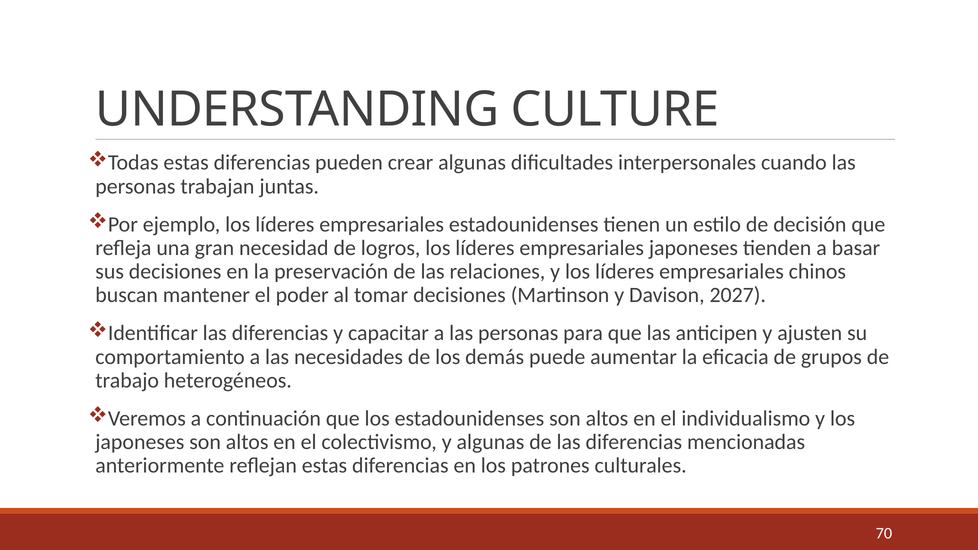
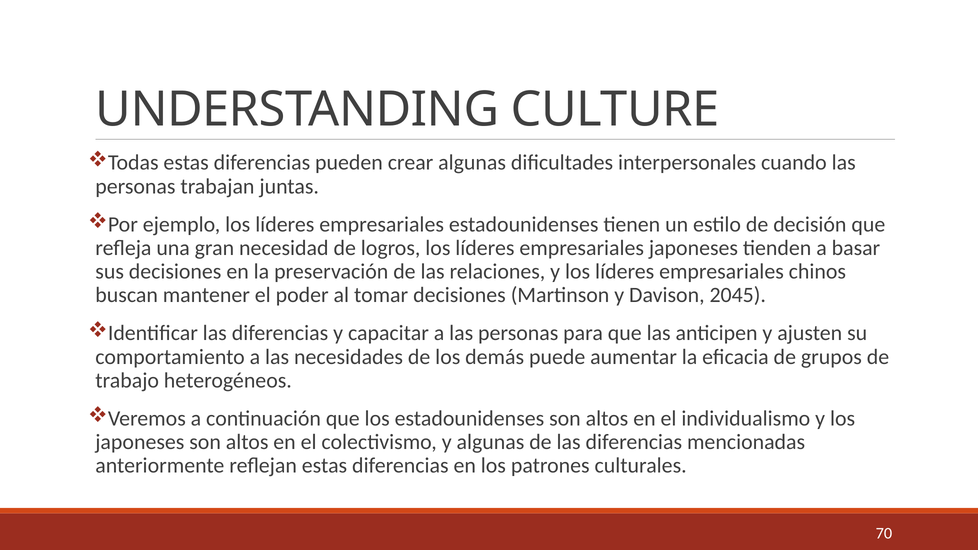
2027: 2027 -> 2045 (738, 295)
